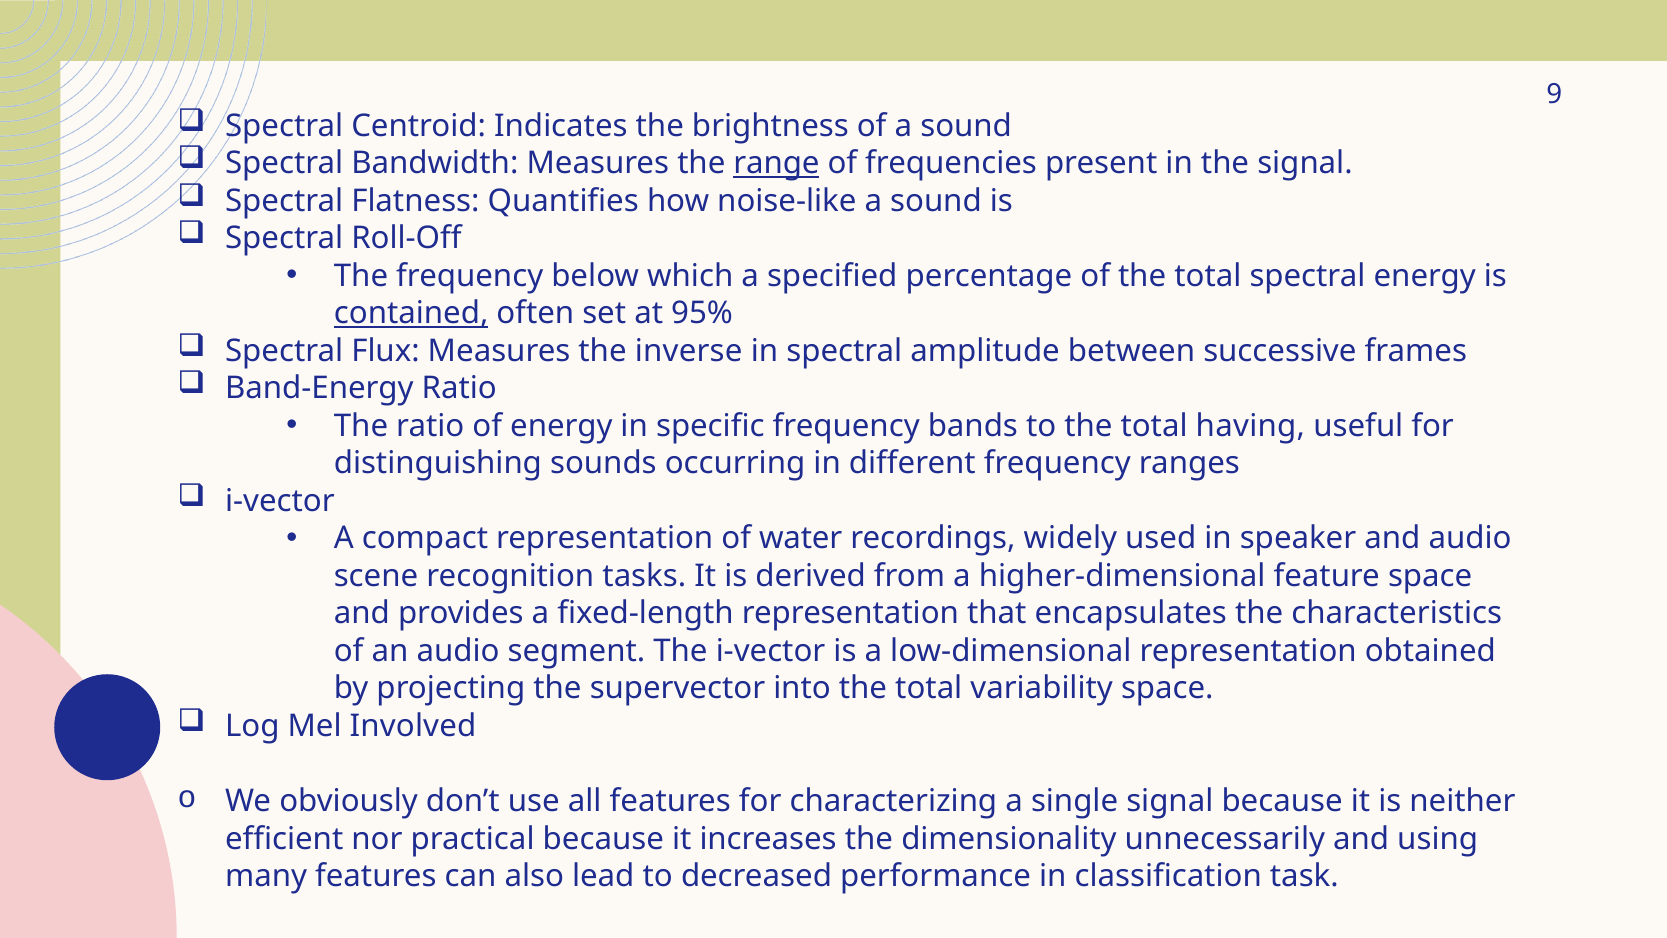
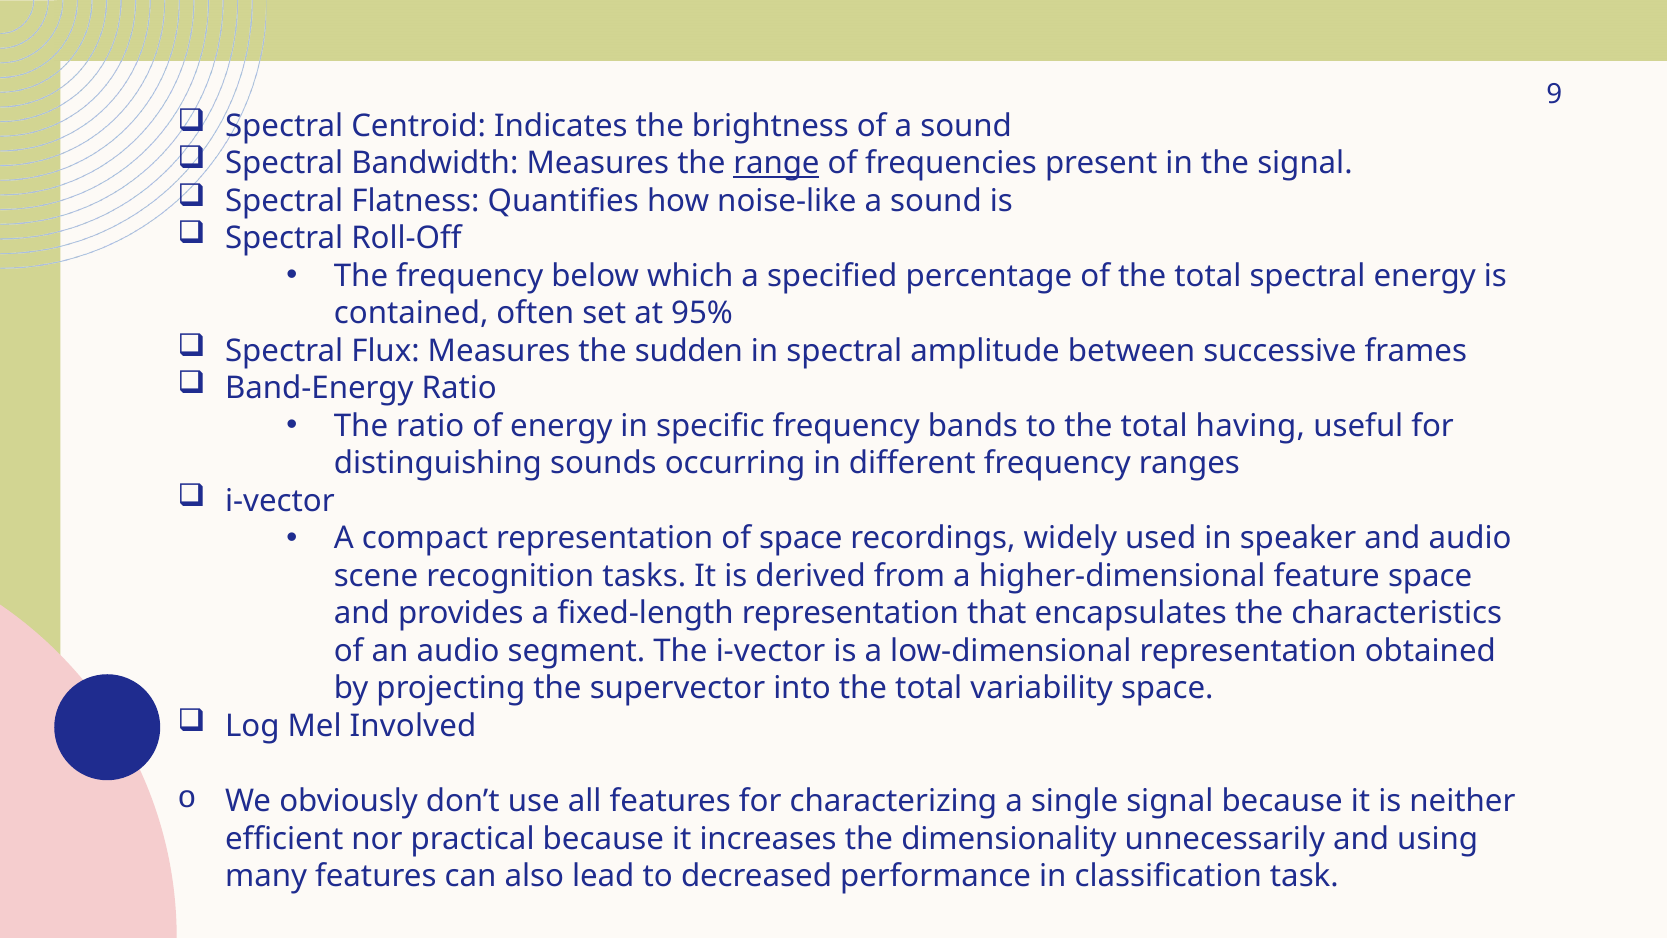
contained underline: present -> none (411, 313)
inverse: inverse -> sudden (689, 351)
of water: water -> space (801, 538)
